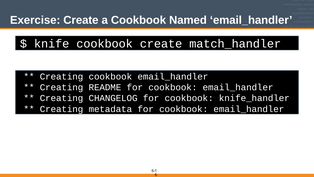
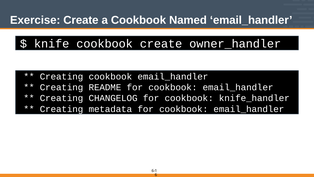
match_handler: match_handler -> owner_handler (235, 44)
